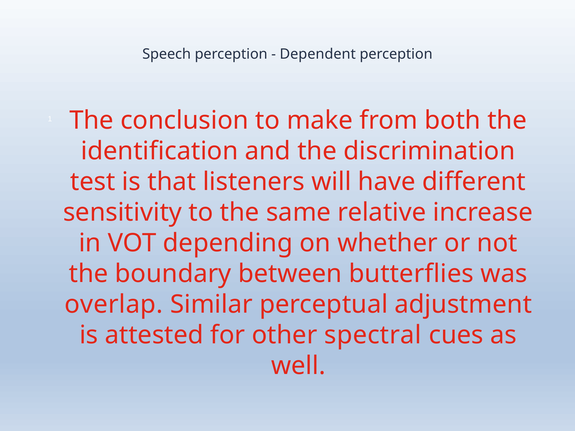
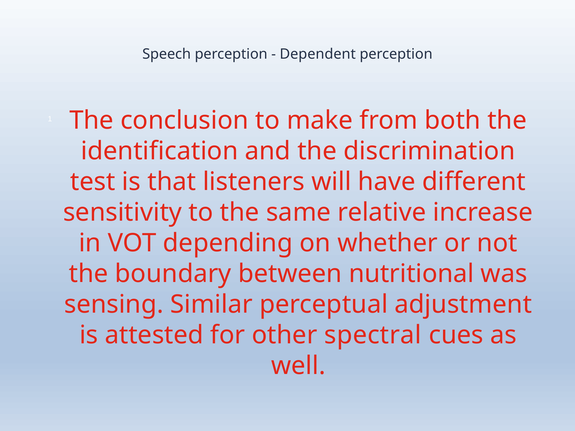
butterflies: butterflies -> nutritional (411, 274)
overlap: overlap -> sensing (114, 305)
